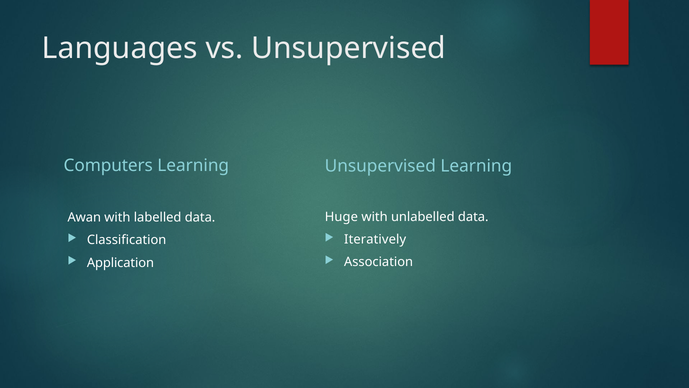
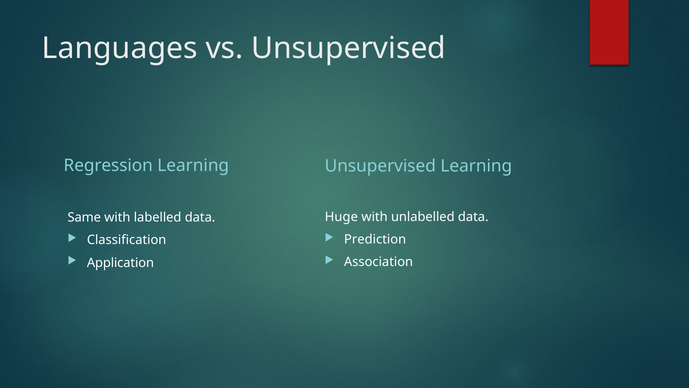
Computers: Computers -> Regression (108, 165)
Awan: Awan -> Same (84, 217)
Iteratively: Iteratively -> Prediction (375, 239)
